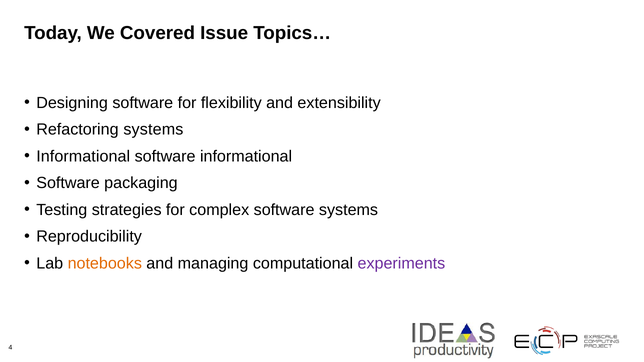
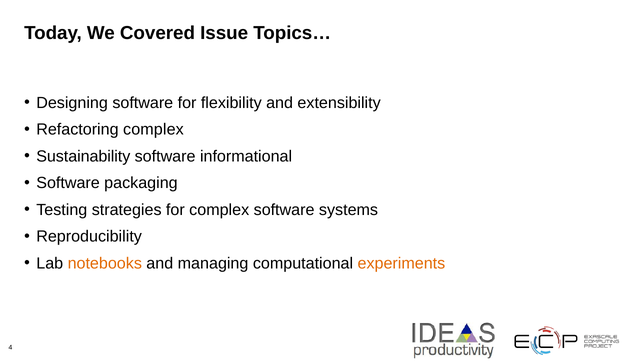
Refactoring systems: systems -> complex (153, 130)
Informational: Informational -> Sustainability (83, 156)
experiments colour: purple -> orange (401, 264)
